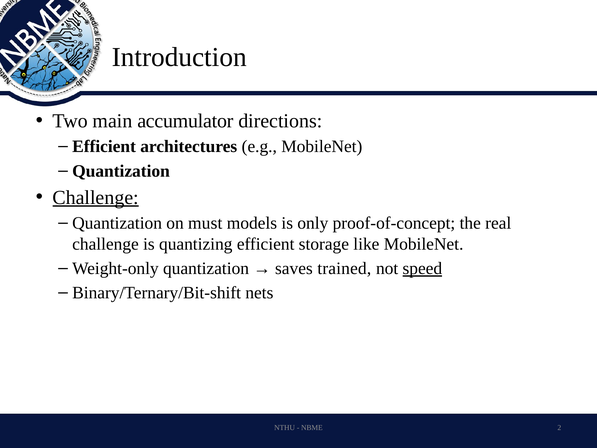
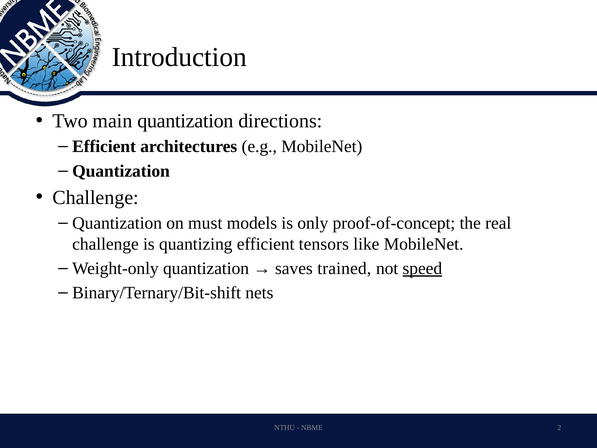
main accumulator: accumulator -> quantization (185, 121)
Challenge underline: present -> none (96, 197)
storage: storage -> tensors (324, 244)
